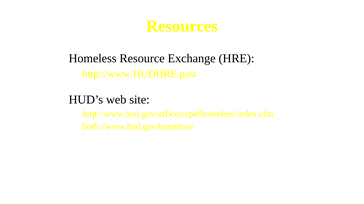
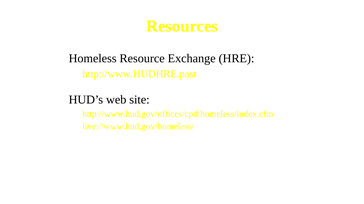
both://www.hud.gov/homeless/: both://www.hud.gov/homeless/ -> live://www.hud.gov/homeless/ (138, 127)
